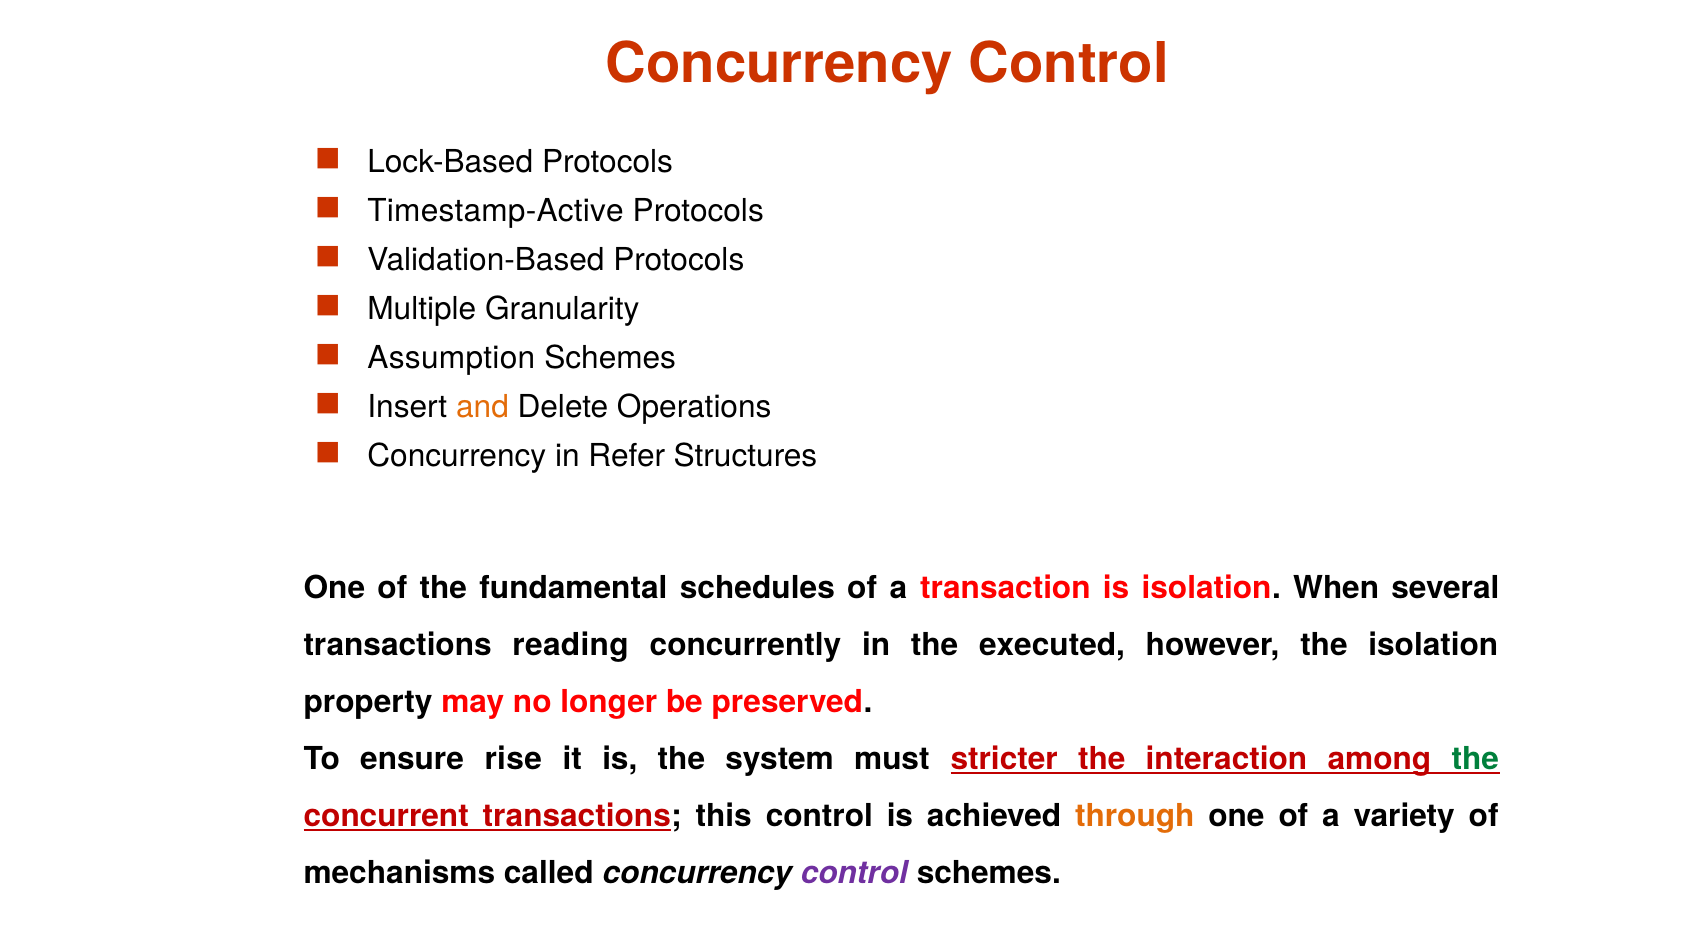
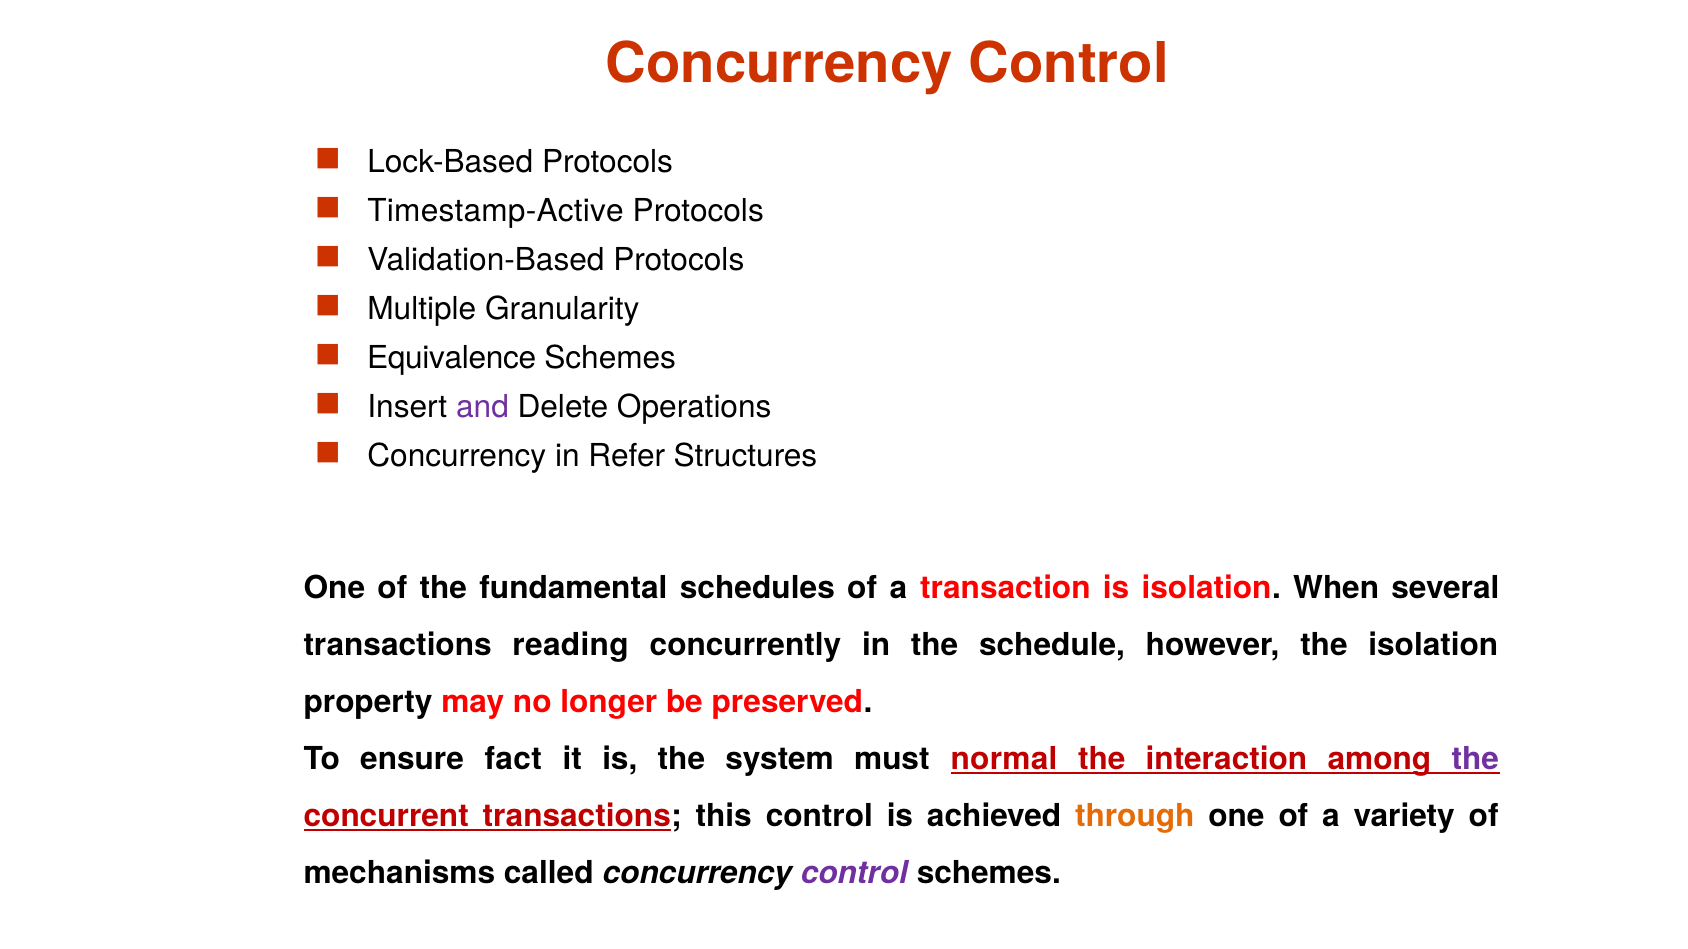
Assumption: Assumption -> Equivalence (452, 358)
and colour: orange -> purple (483, 407)
executed: executed -> schedule (1052, 645)
rise: rise -> fact (513, 759)
stricter: stricter -> normal (1004, 759)
the colour: green -> purple (1475, 759)
